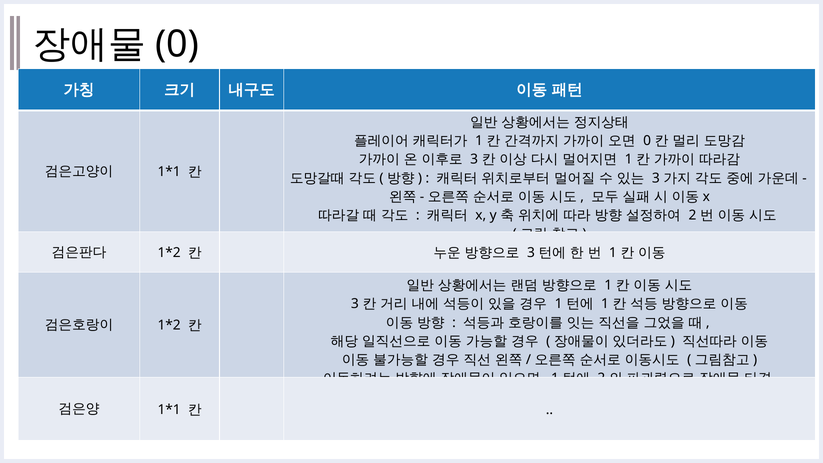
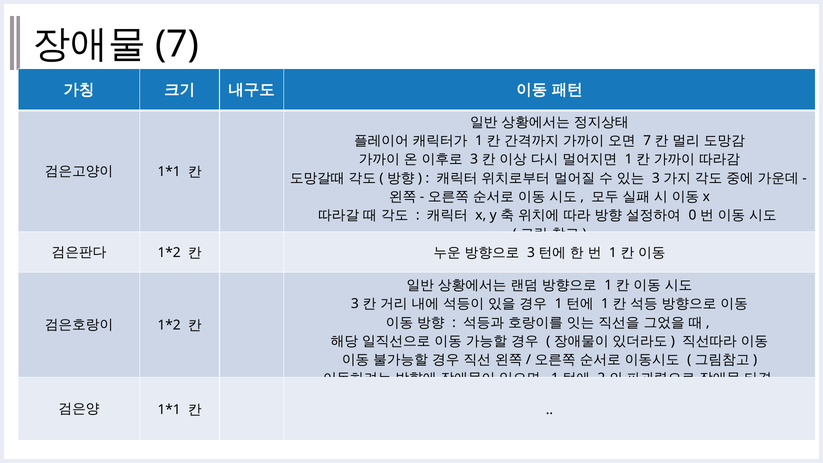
0: 0 -> 7 (177, 44)
0: 0 -> 7 (647, 141)
2: 2 -> 0 (692, 215)
